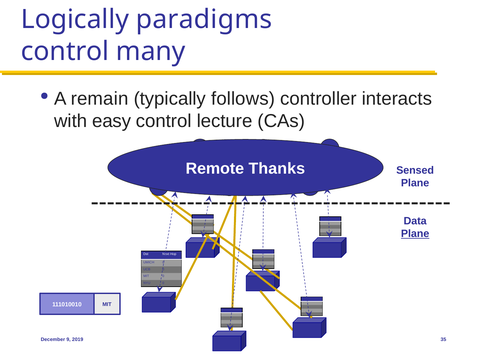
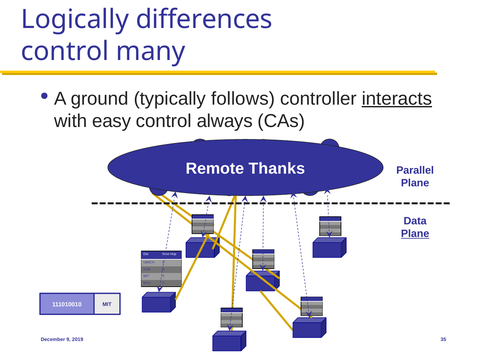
paradigms: paradigms -> differences (204, 19)
remain: remain -> ground (100, 99)
interacts underline: none -> present (397, 99)
lecture: lecture -> always (225, 121)
Sensed: Sensed -> Parallel (415, 170)
